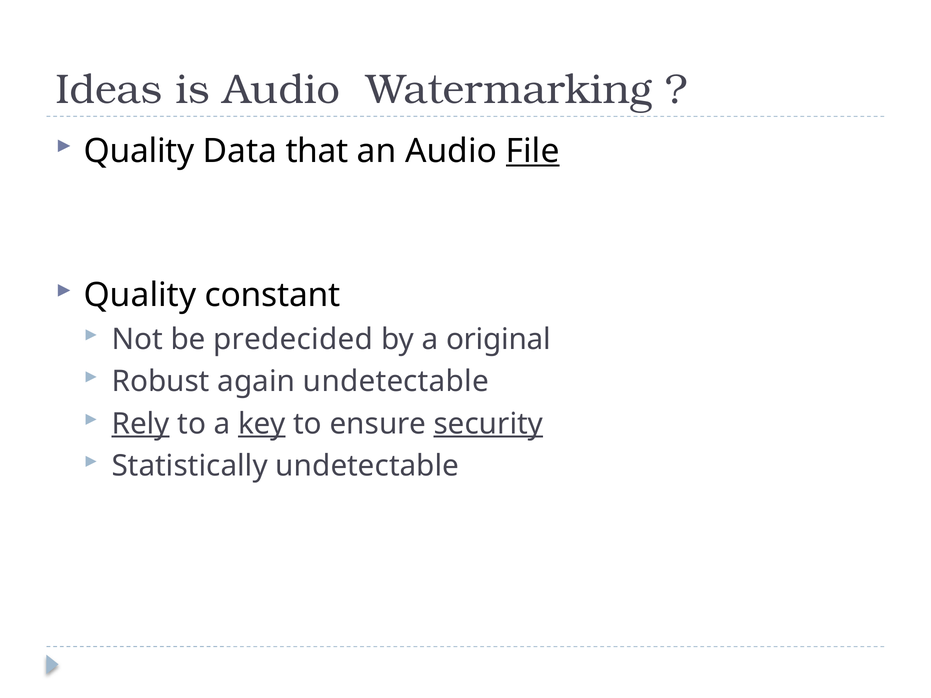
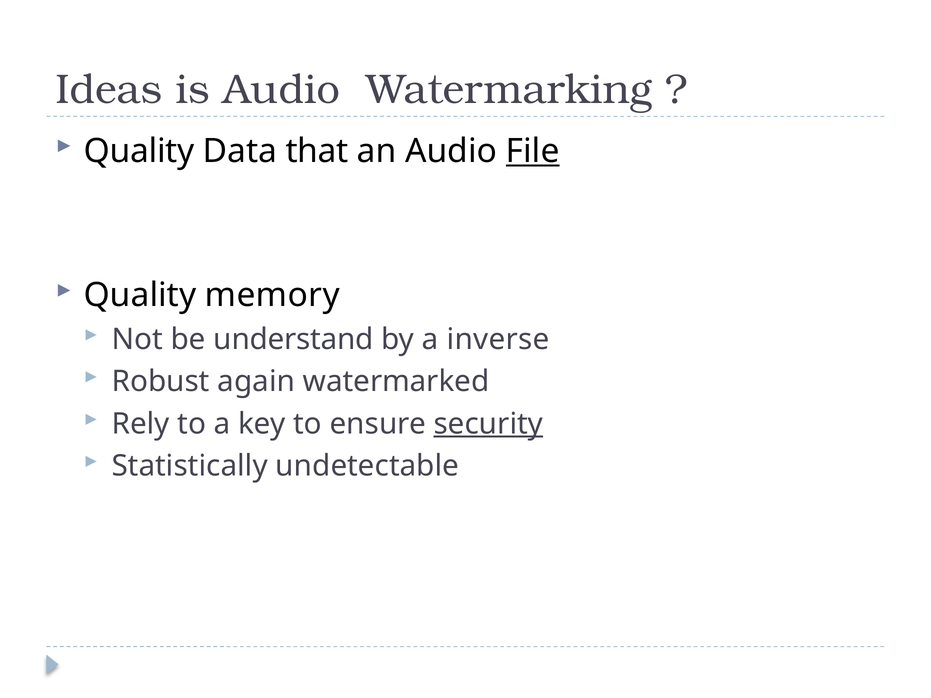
constant: constant -> memory (272, 296)
predecided: predecided -> understand (294, 340)
original: original -> inverse (498, 340)
again undetectable: undetectable -> watermarked (396, 382)
Rely underline: present -> none (141, 424)
key underline: present -> none (262, 424)
